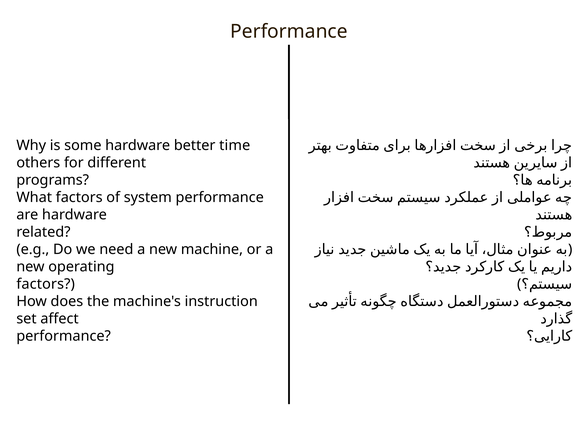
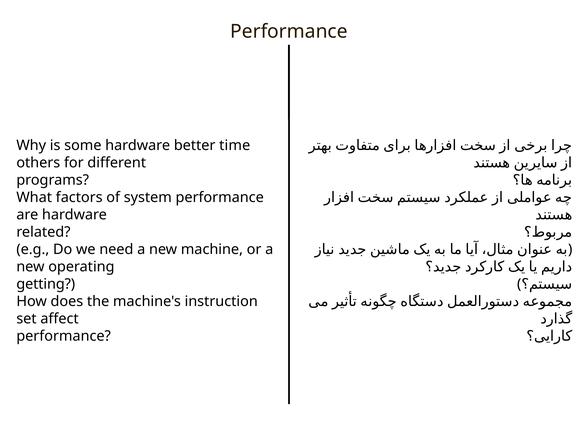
factors: factors -> getting (46, 284)
